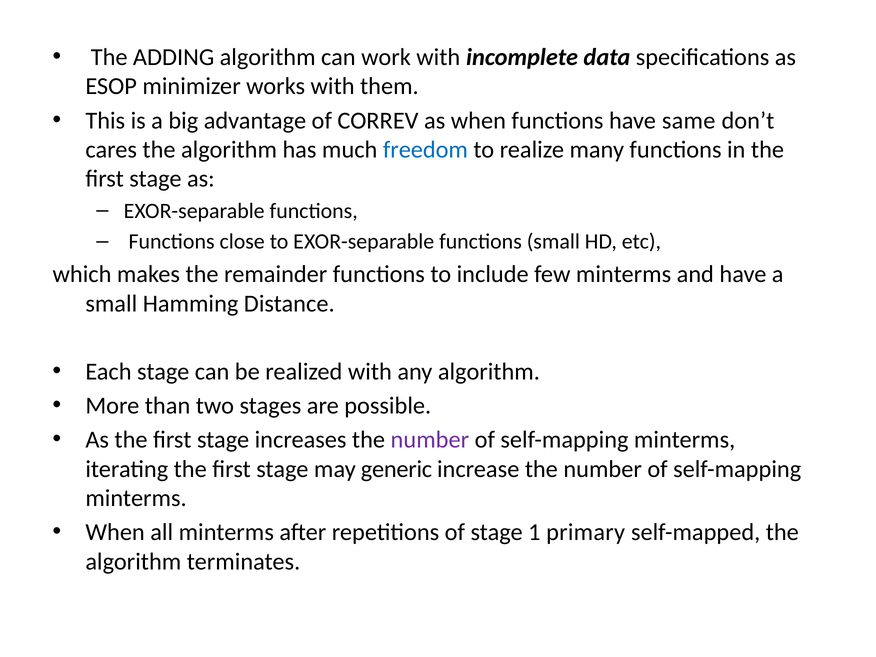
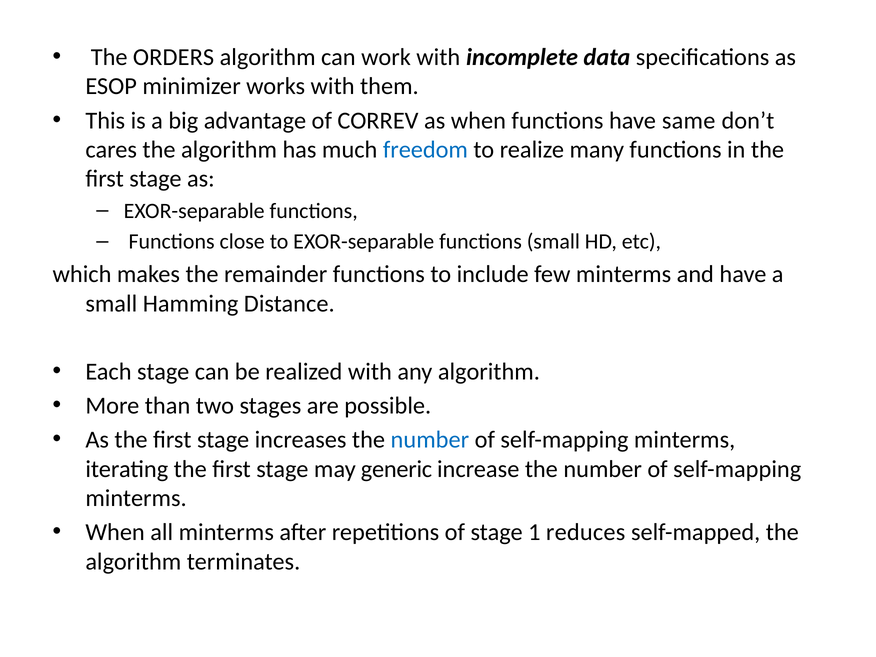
ADDING: ADDING -> ORDERS (174, 57)
number colour: purple -> blue (430, 440)
primary: primary -> reduces (586, 532)
